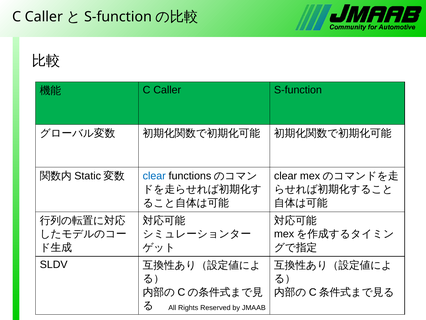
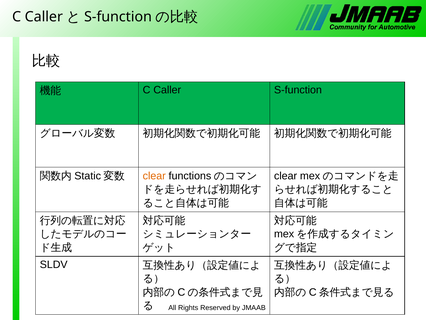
clear colour: blue -> orange (154, 176)
